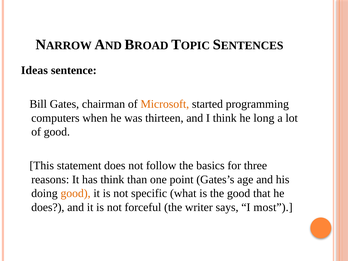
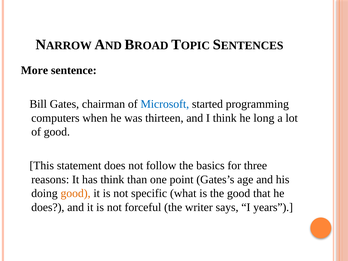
Ideas: Ideas -> More (34, 70)
Microsoft colour: orange -> blue (165, 104)
most: most -> years (273, 207)
